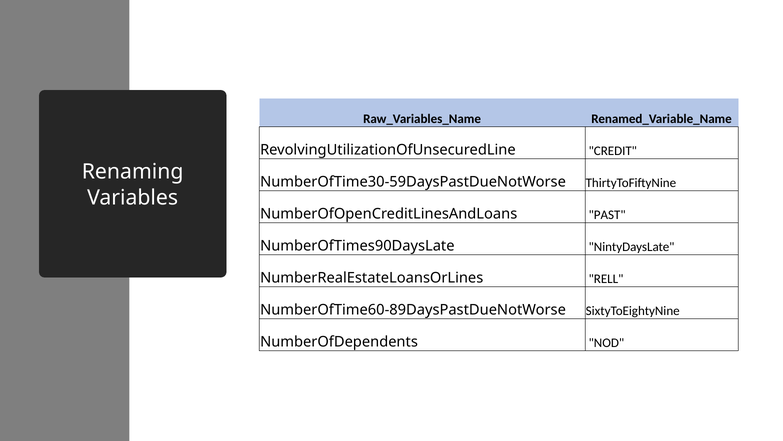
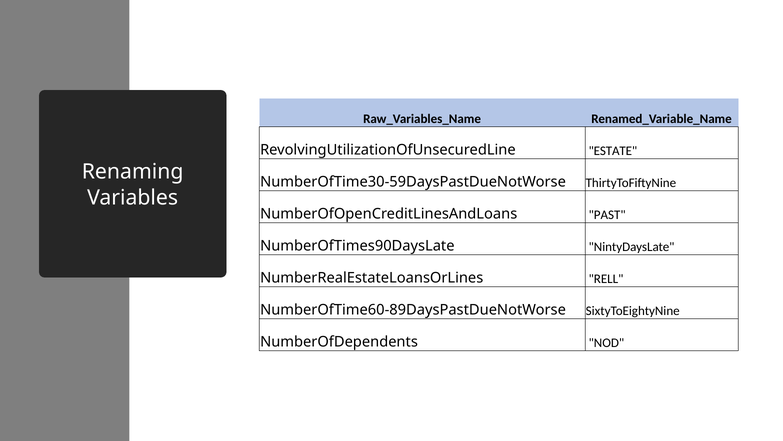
CREDIT: CREDIT -> ESTATE (613, 151)
